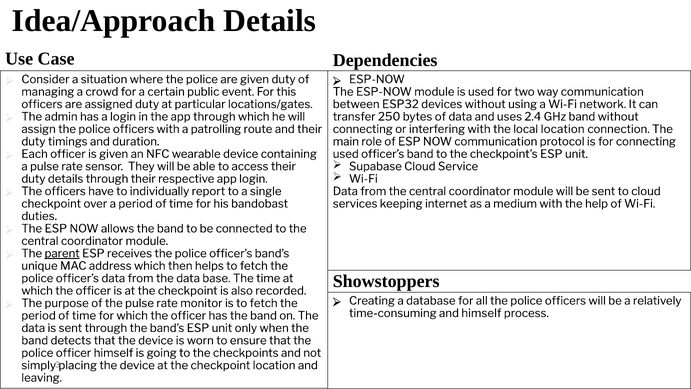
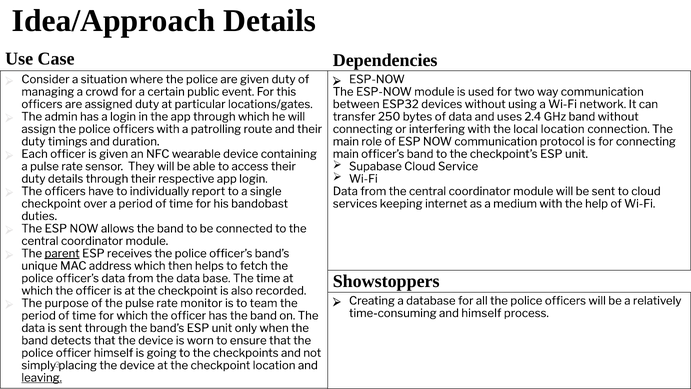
used: used -> main (346, 154)
is to fetch: fetch -> team (264, 303)
leaving underline: none -> present (42, 378)
